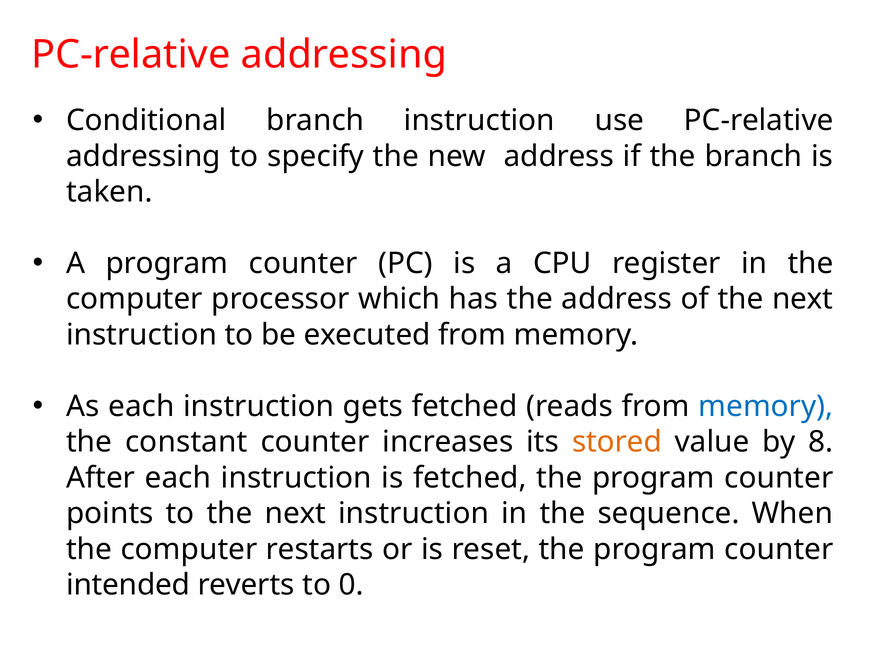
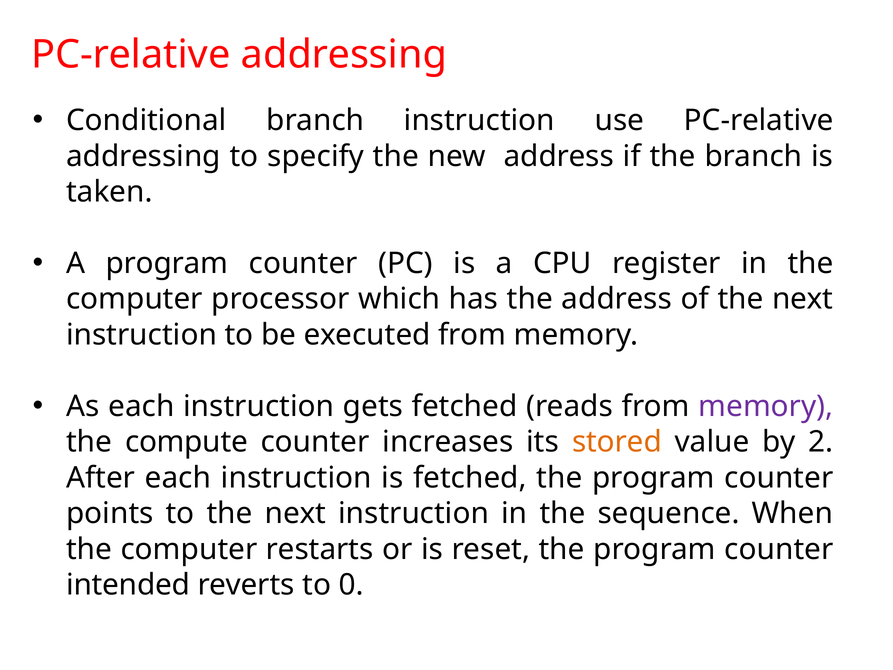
memory colour: blue -> purple (766, 406)
constant: constant -> compute (186, 442)
8: 8 -> 2 (821, 442)
